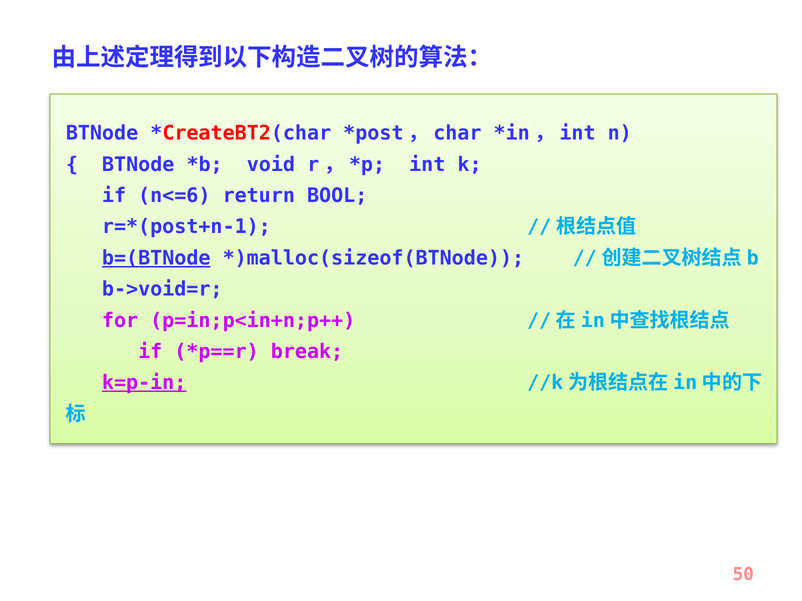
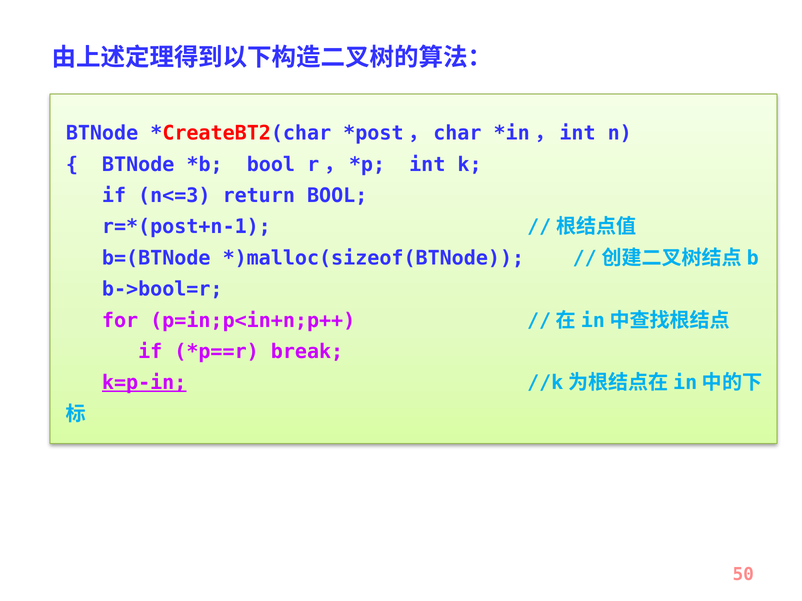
void: void -> bool (271, 165)
n<=6: n<=6 -> n<=3 (174, 196)
b=(BTNode underline: present -> none (156, 258)
b->void=r: b->void=r -> b->bool=r (162, 289)
